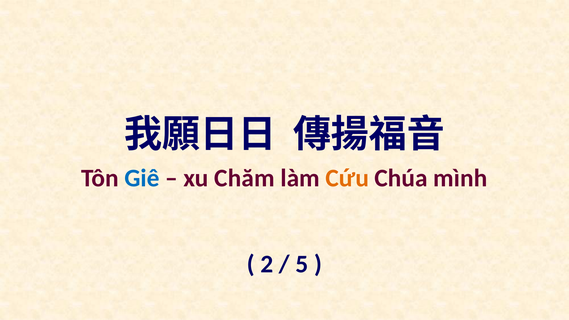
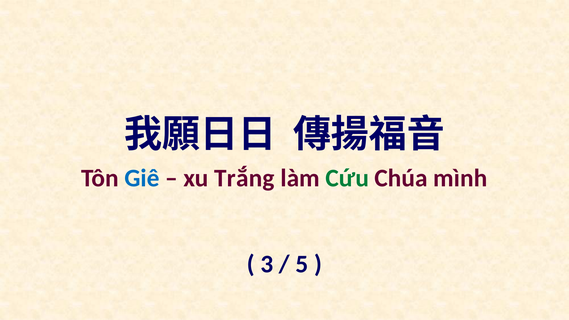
Chăm: Chăm -> Trắng (244, 178)
Cứu colour: orange -> green (347, 178)
2: 2 -> 3 (267, 264)
